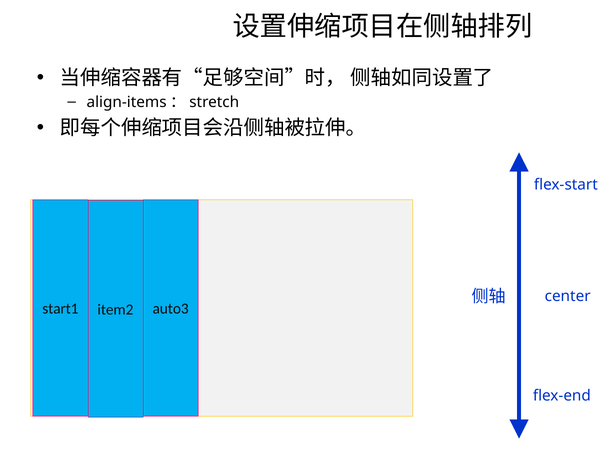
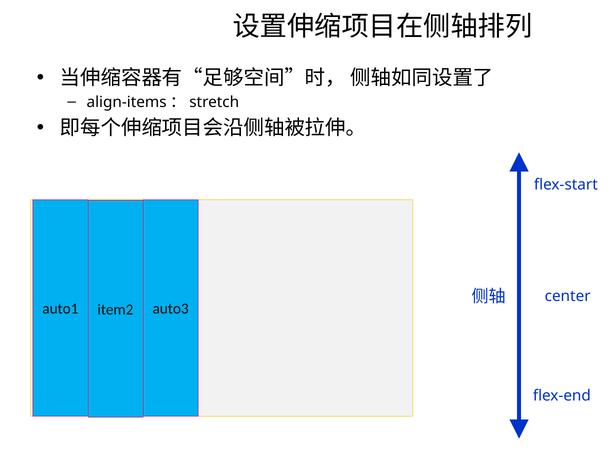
start1: start1 -> auto1 (60, 309)
